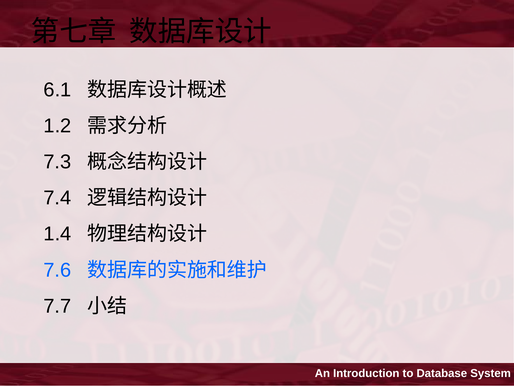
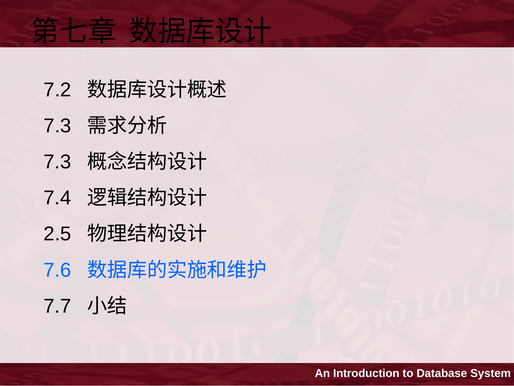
6.1: 6.1 -> 7.2 (57, 90)
1.2: 1.2 -> 7.3 (57, 126)
1.4: 1.4 -> 2.5 (57, 234)
